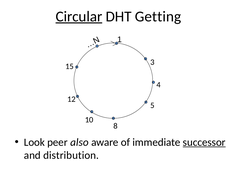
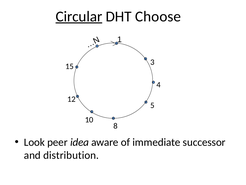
Getting: Getting -> Choose (158, 16)
also: also -> idea (80, 142)
successor underline: present -> none (204, 142)
